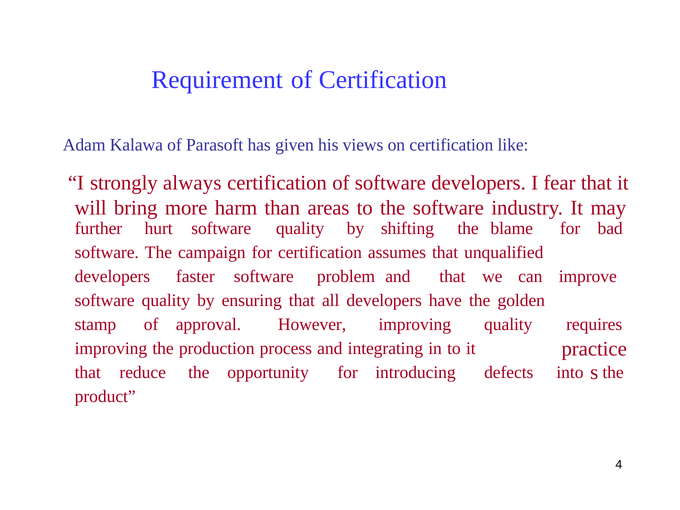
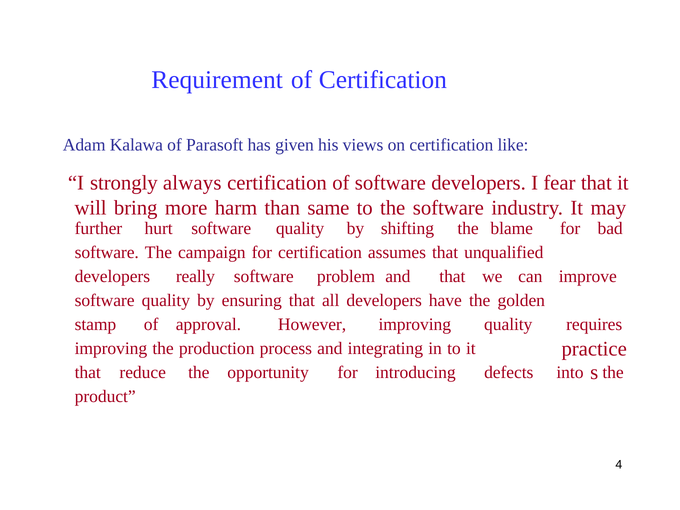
areas: areas -> same (328, 208)
faster: faster -> really (195, 277)
